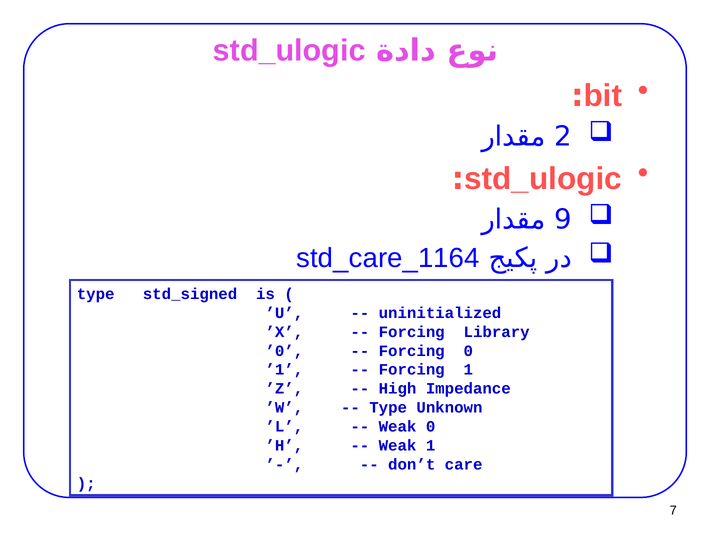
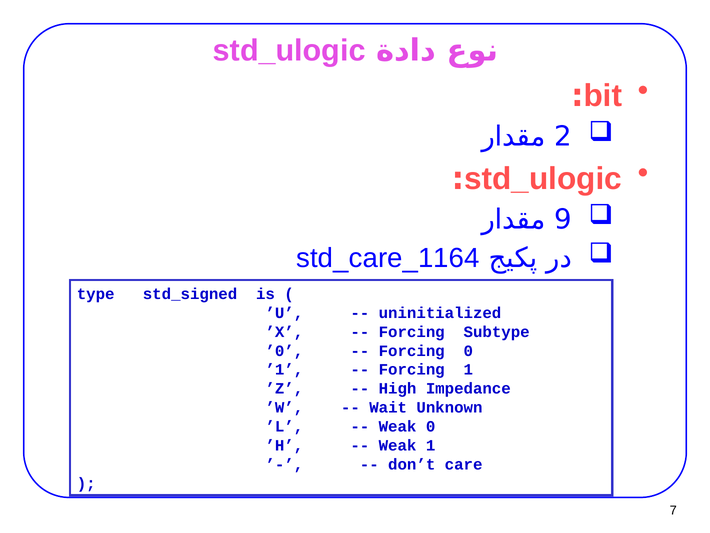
Library: Library -> Subtype (497, 332)
Type: Type -> Wait (388, 407)
